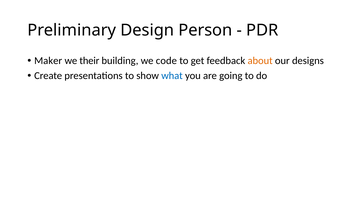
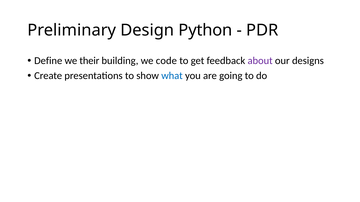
Person: Person -> Python (205, 30)
Maker: Maker -> Define (48, 61)
about colour: orange -> purple (260, 61)
